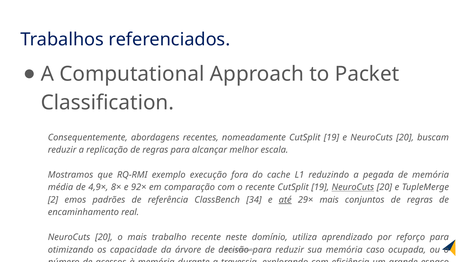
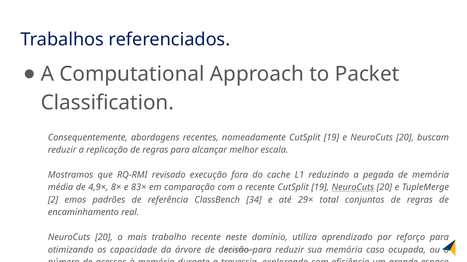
exemplo: exemplo -> revisado (169, 175)
92×: 92× -> 83× (139, 188)
até underline: present -> none (285, 200)
29× mais: mais -> total (329, 200)
